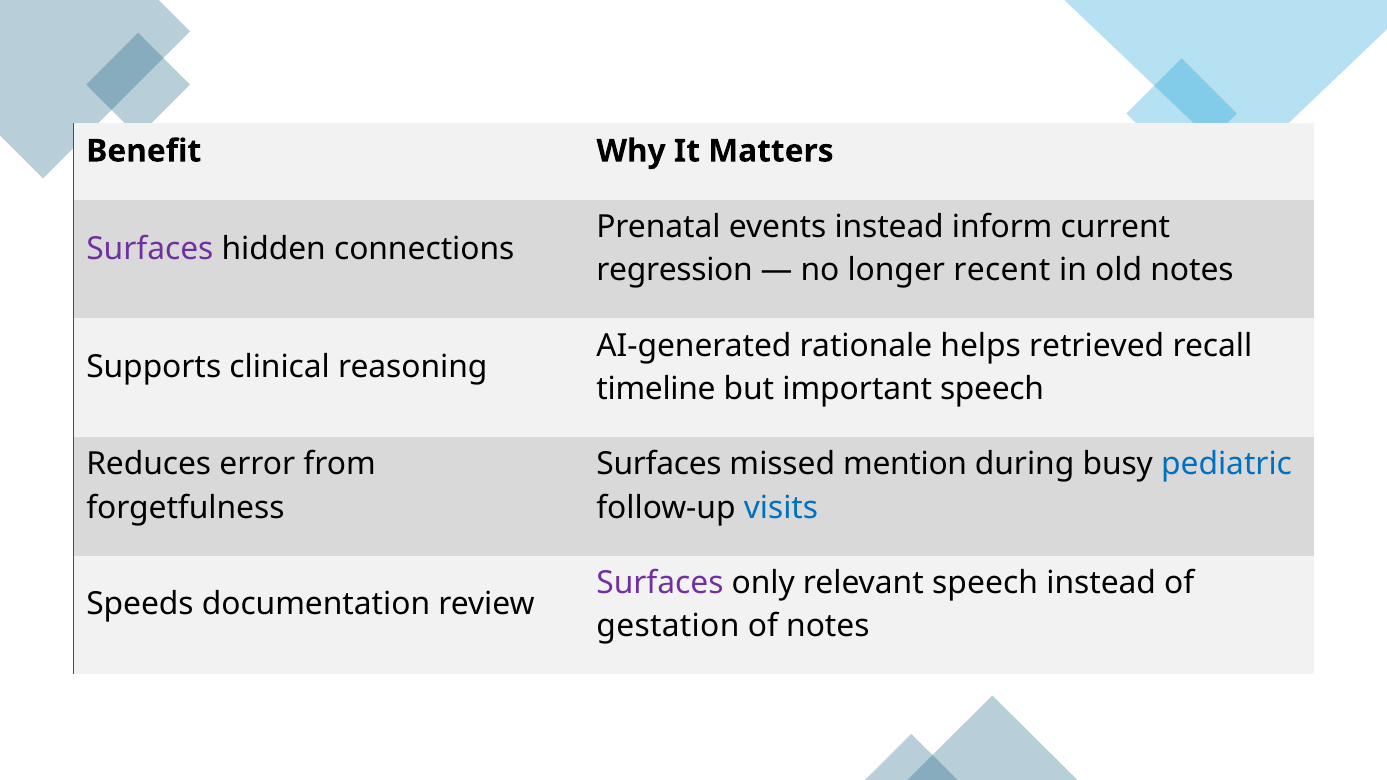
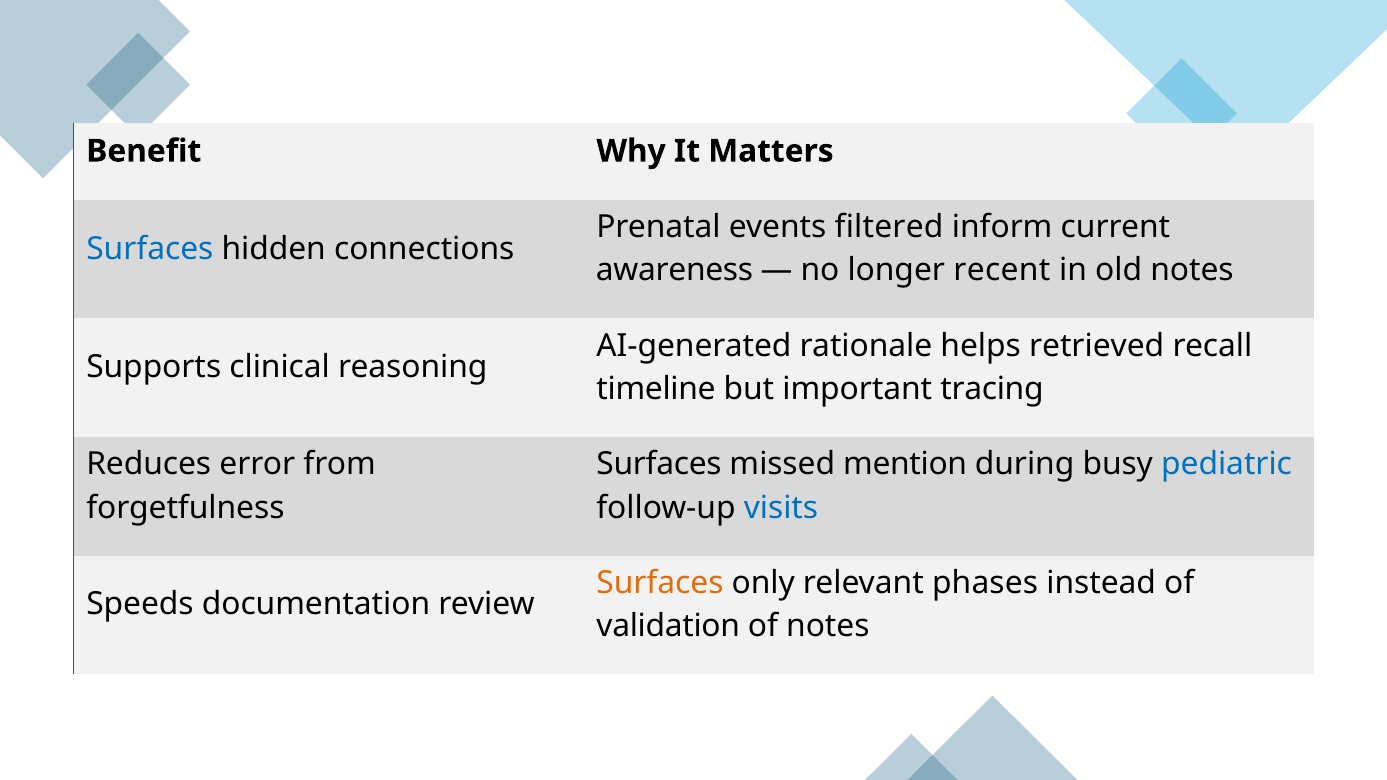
events instead: instead -> filtered (889, 227)
Surfaces colour: purple -> blue (150, 249)
regression: regression -> awareness (675, 270)
important speech: speech -> tracing (992, 389)
Surfaces colour: purple -> orange (660, 583)
relevant speech: speech -> phases (985, 583)
gestation: gestation -> validation (668, 626)
